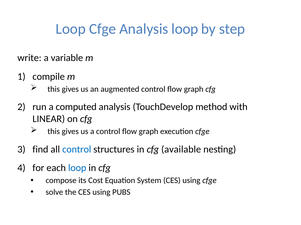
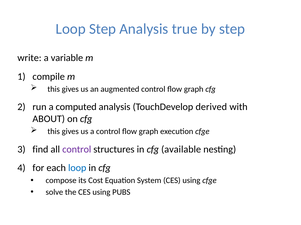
Loop Cfge: Cfge -> Step (103, 29)
Analysis loop: loop -> true (185, 29)
method: method -> derived (211, 107)
LINEAR: LINEAR -> ABOUT (49, 119)
control colour: blue -> purple (77, 150)
